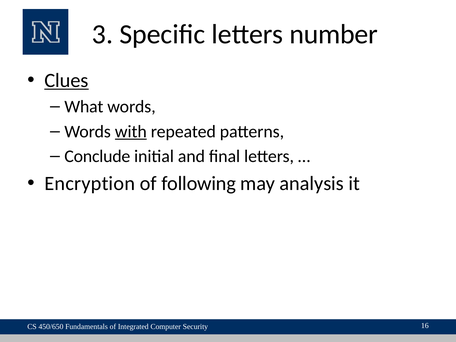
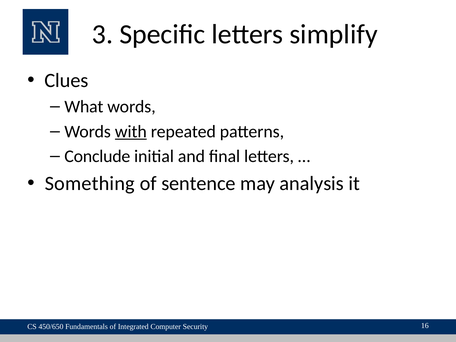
number: number -> simplify (333, 34)
Clues underline: present -> none (66, 80)
Encryption: Encryption -> Something (90, 183)
following: following -> sentence (199, 183)
